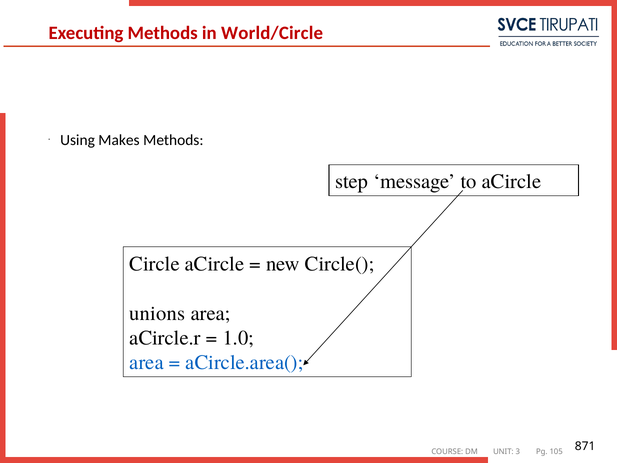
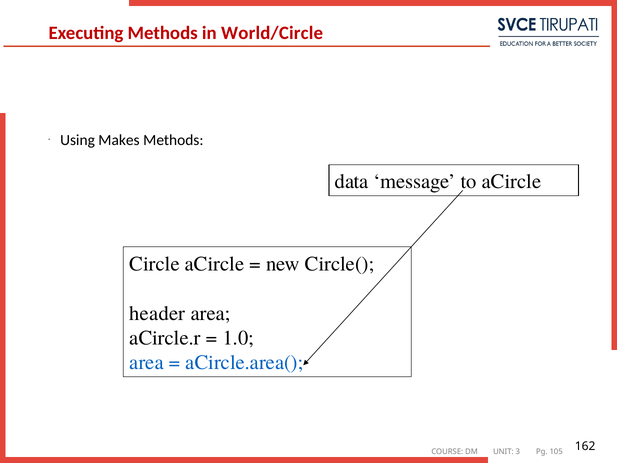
step: step -> data (352, 181)
unions: unions -> header (157, 313)
871: 871 -> 162 (585, 446)
